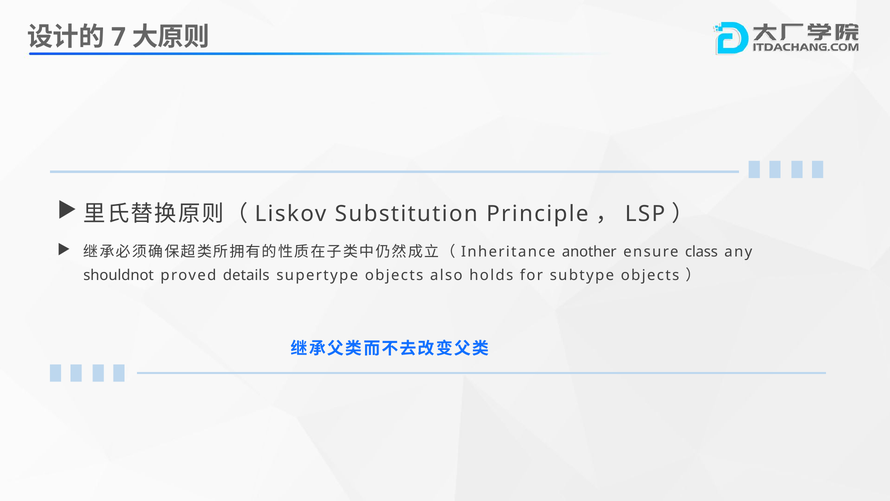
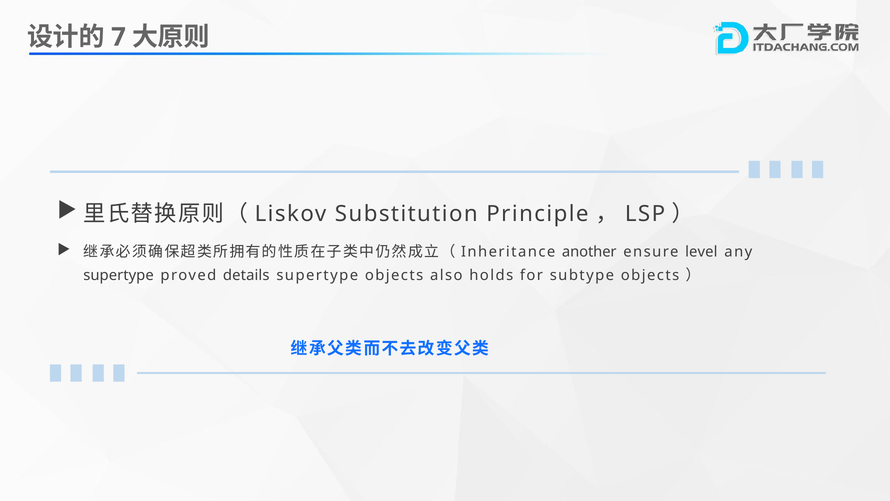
class: class -> level (701, 252)
shouldnot: shouldnot -> supertype (119, 275)
